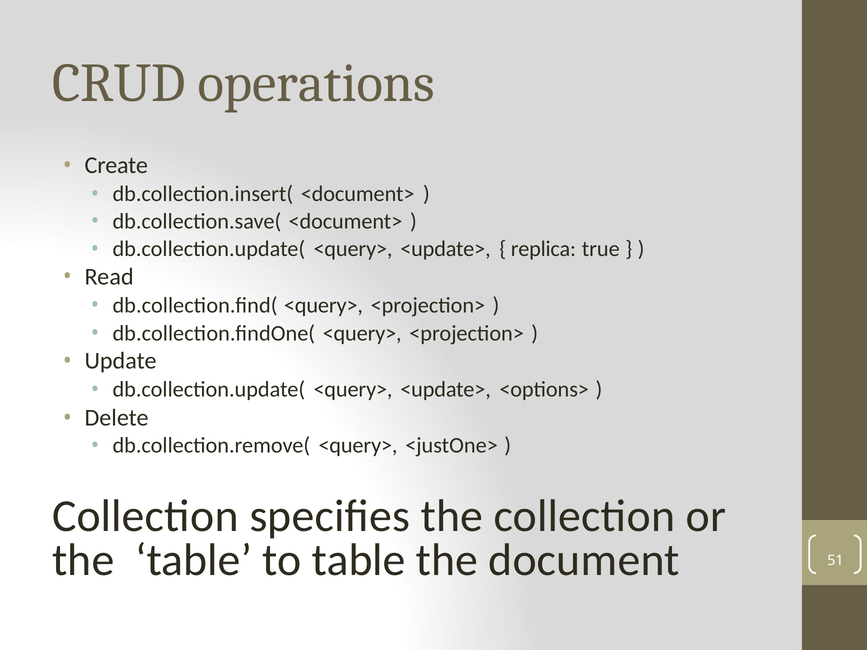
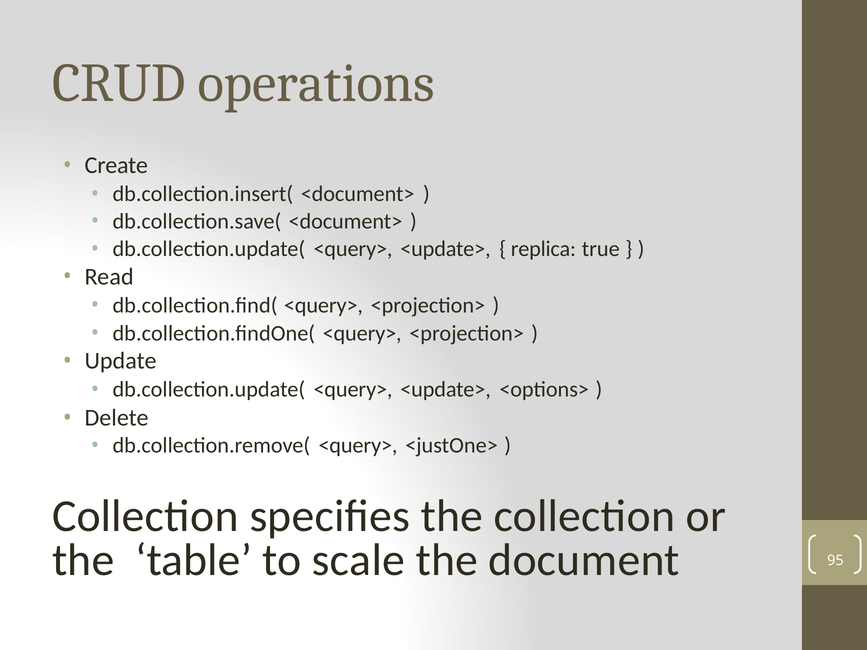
to table: table -> scale (358, 560)
51: 51 -> 95 (835, 561)
